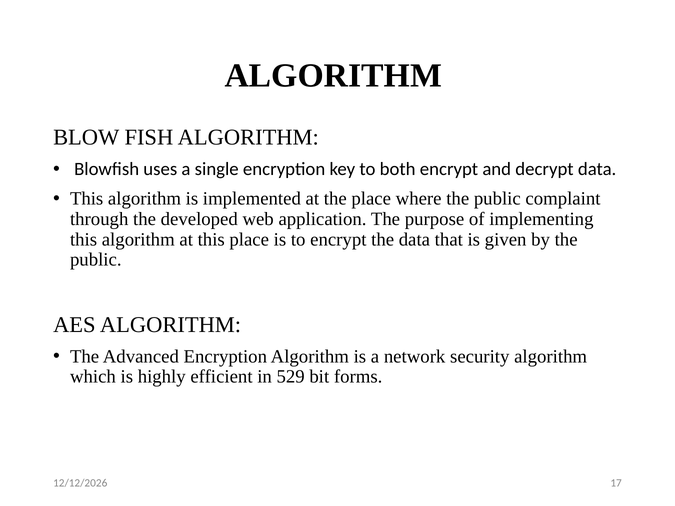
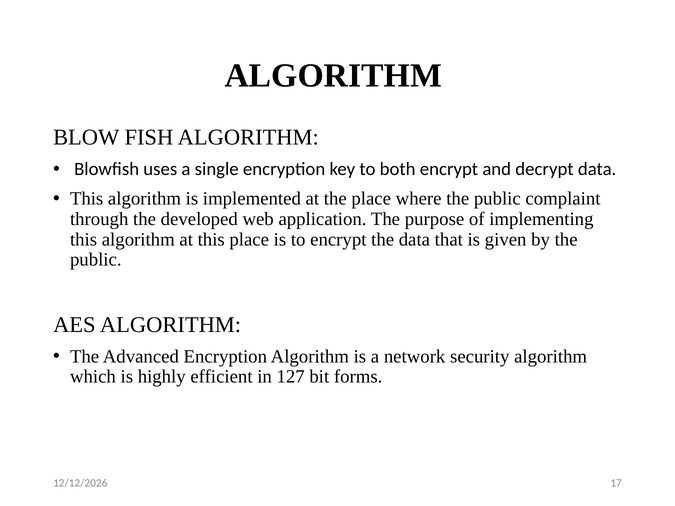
529: 529 -> 127 (291, 377)
